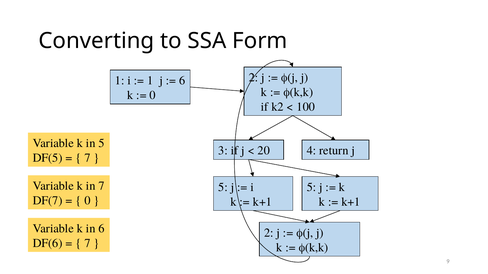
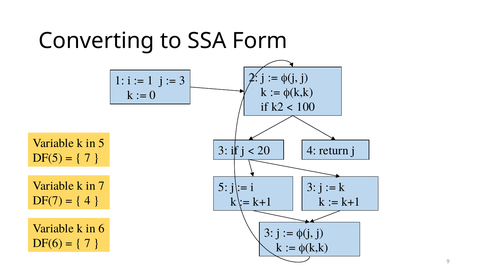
6: 6 -> 3 (182, 81)
5: 5 -> 3 (311, 187)
0: 0 -> 4 (87, 201)
2: 2 -> 3 (269, 233)
